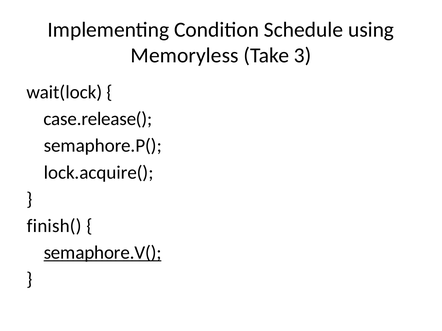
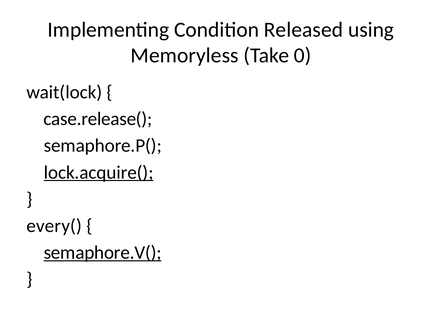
Schedule: Schedule -> Released (304, 30)
3: 3 -> 0 (303, 56)
lock.acquire( underline: none -> present (99, 173)
finish(: finish( -> every( (54, 226)
